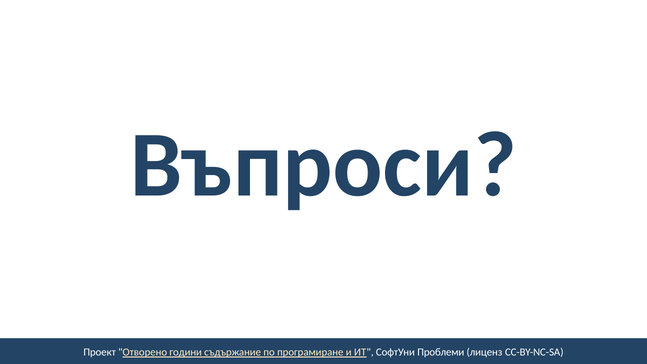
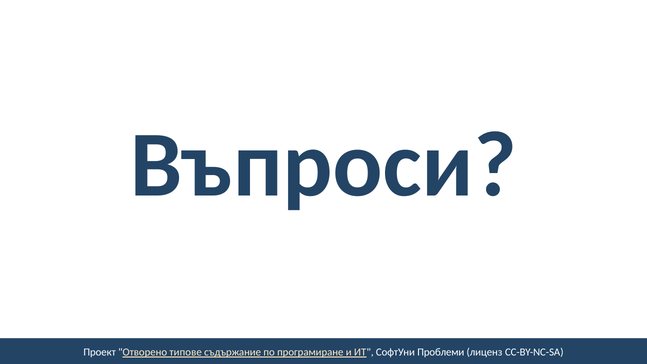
години: години -> типове (186, 352)
